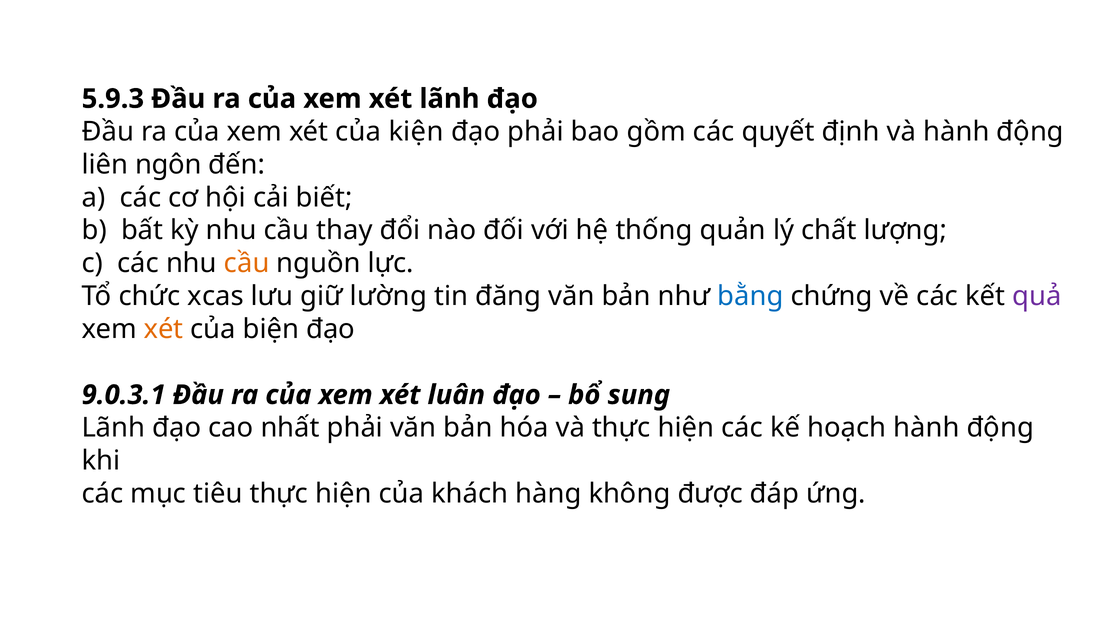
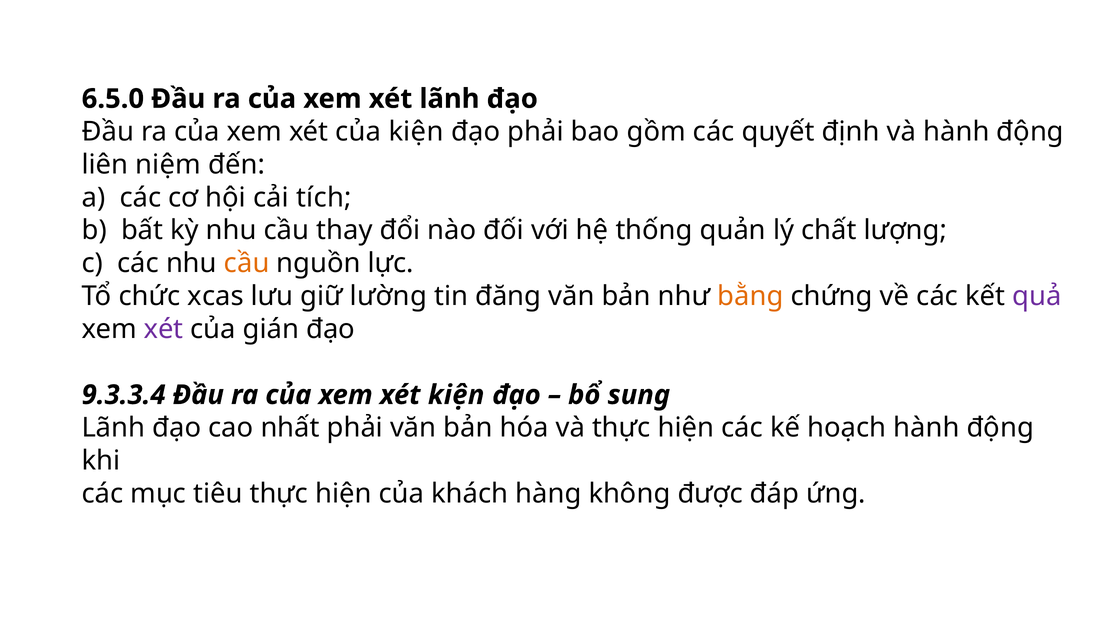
5.9.3: 5.9.3 -> 6.5.0 (113, 99)
ngôn: ngôn -> niệm (168, 164)
biết: biết -> tích (324, 197)
bằng colour: blue -> orange (750, 296)
xét colour: orange -> purple (164, 329)
biện: biện -> gián (271, 329)
9.0.3.1: 9.0.3.1 -> 9.3.3.4 (124, 395)
xét luân: luân -> kiện (456, 395)
